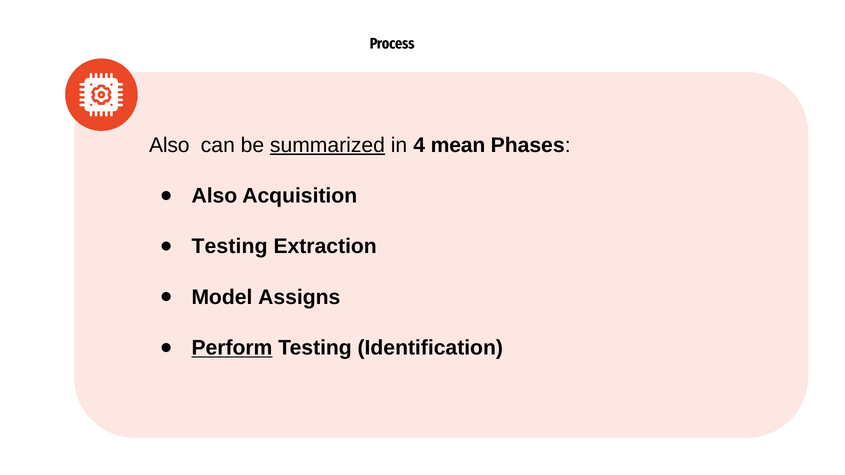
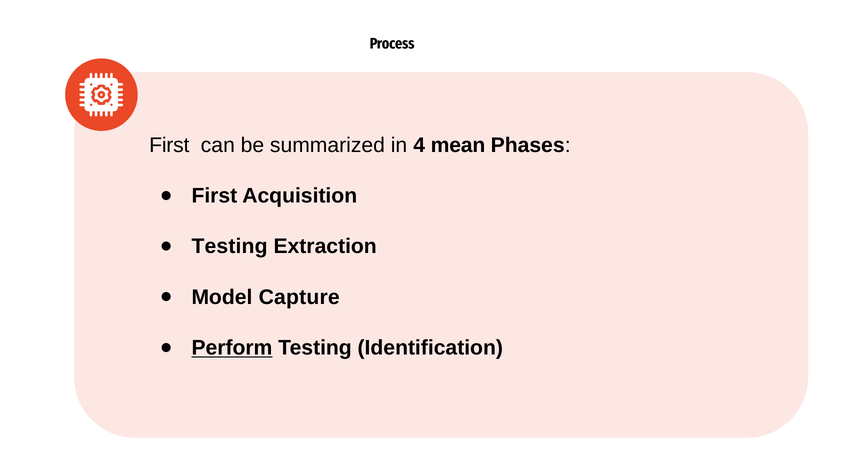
Also: Also -> First (169, 145)
summarized underline: present -> none (327, 145)
Also: Also -> First (214, 196)
Assigns: Assigns -> Capture (299, 297)
